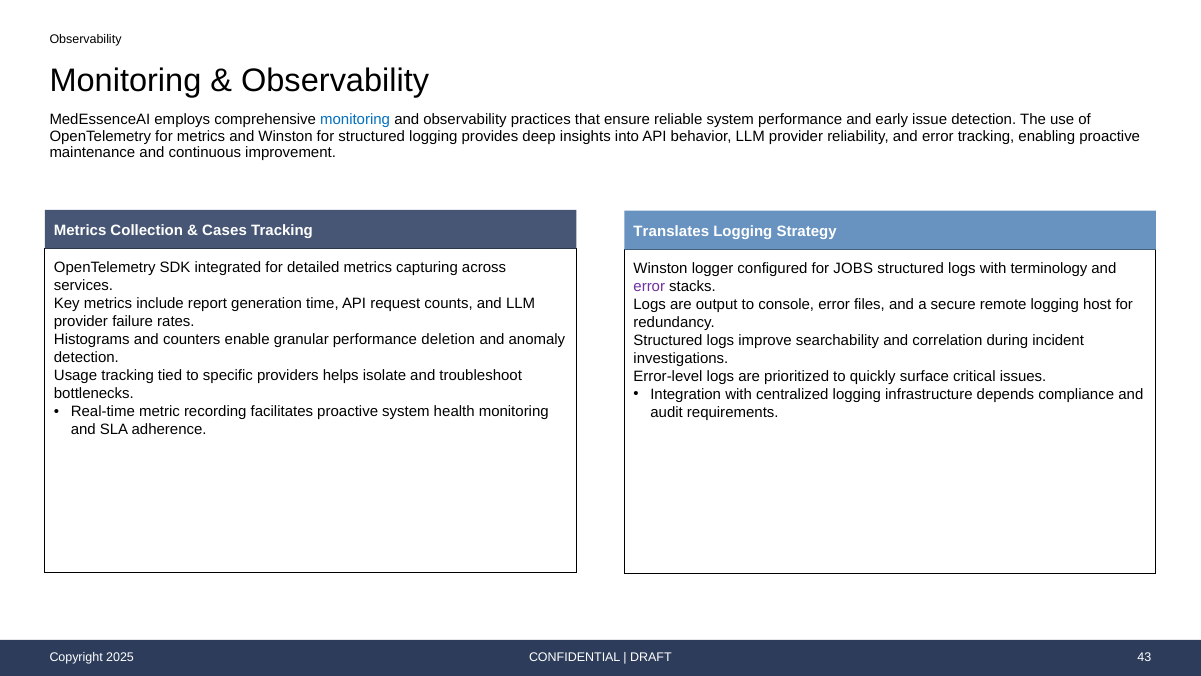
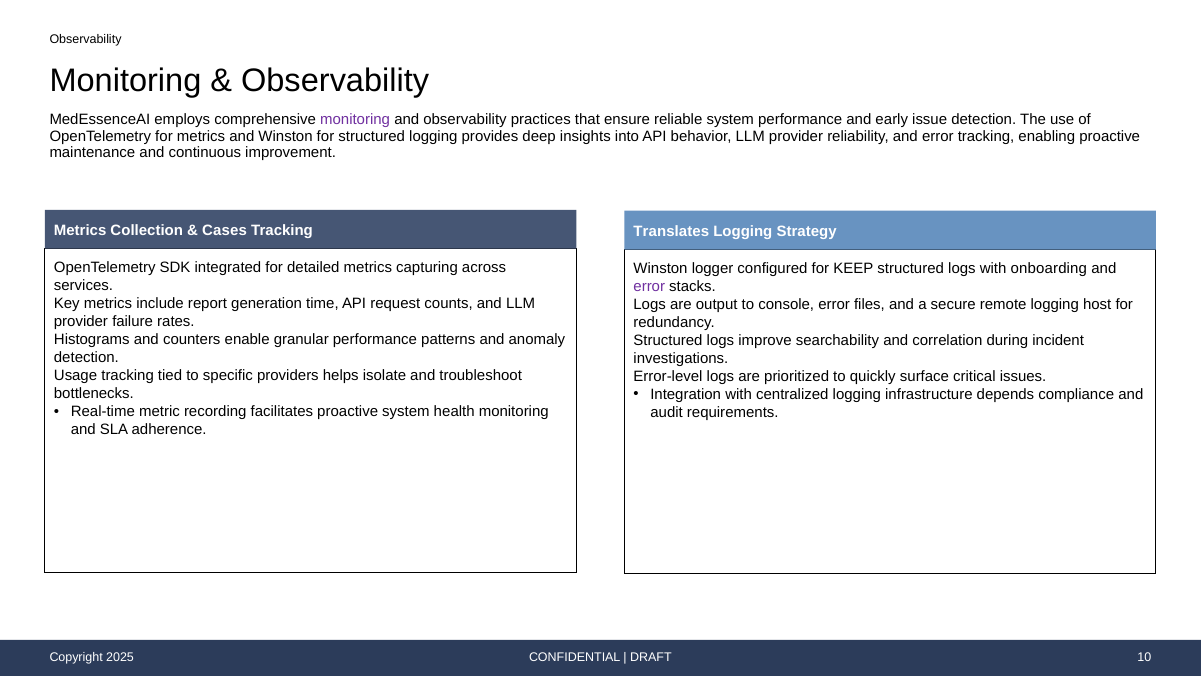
monitoring colour: blue -> purple (355, 120)
JOBS: JOBS -> KEEP (853, 268)
terminology: terminology -> onboarding (1049, 268)
deletion: deletion -> patterns (448, 340)
43: 43 -> 10 (1144, 657)
